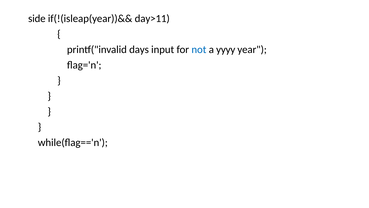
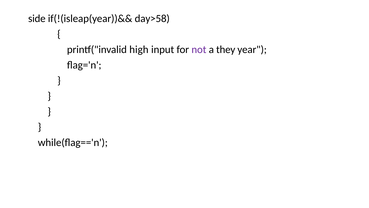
day>11: day>11 -> day>58 (152, 19)
days: days -> high (139, 49)
not colour: blue -> purple (199, 49)
yyyy: yyyy -> they (226, 49)
